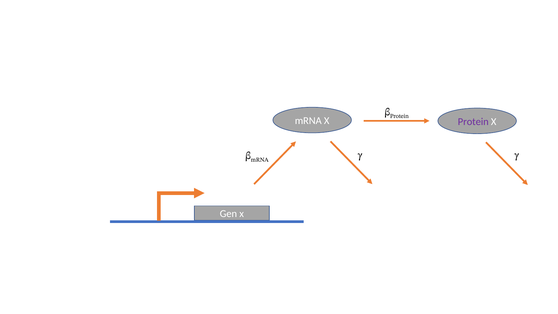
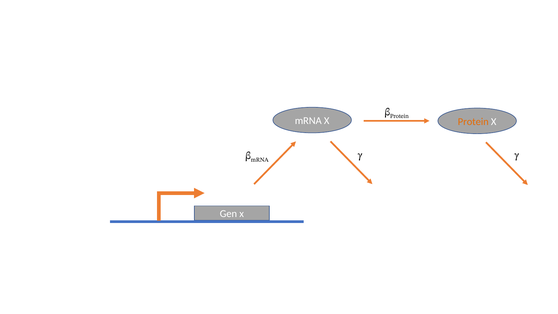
Protein colour: purple -> orange (473, 122)
